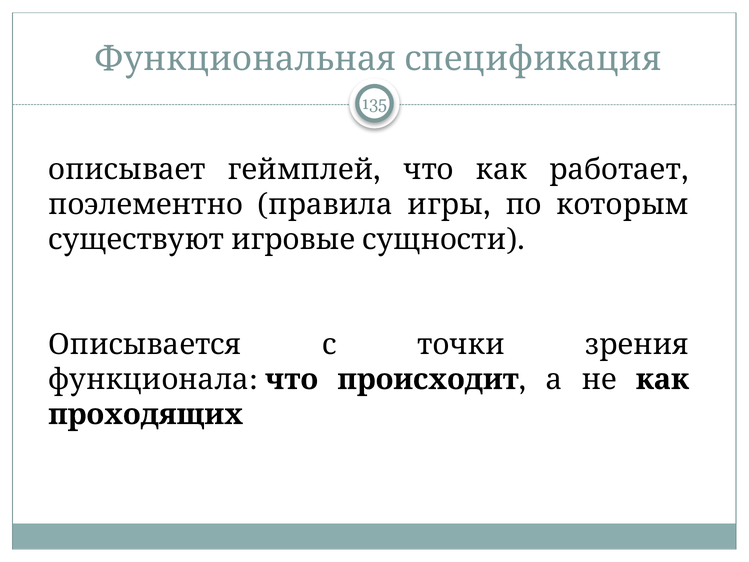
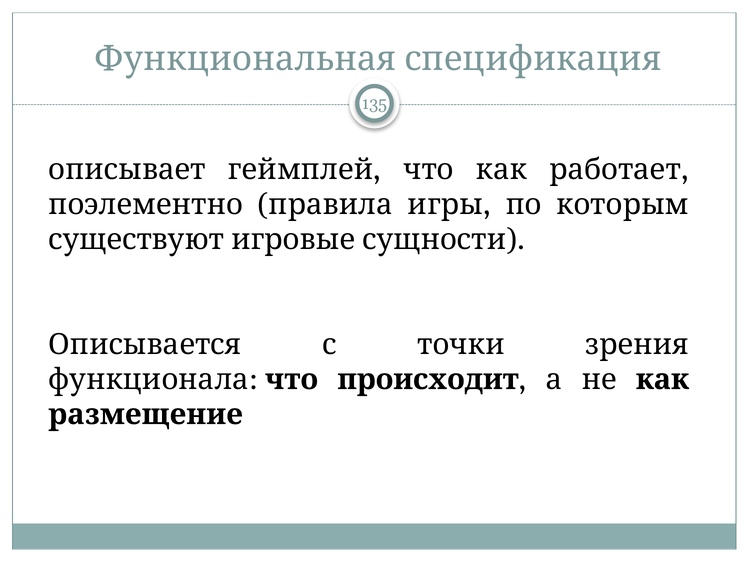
проходящих: проходящих -> размещение (146, 414)
